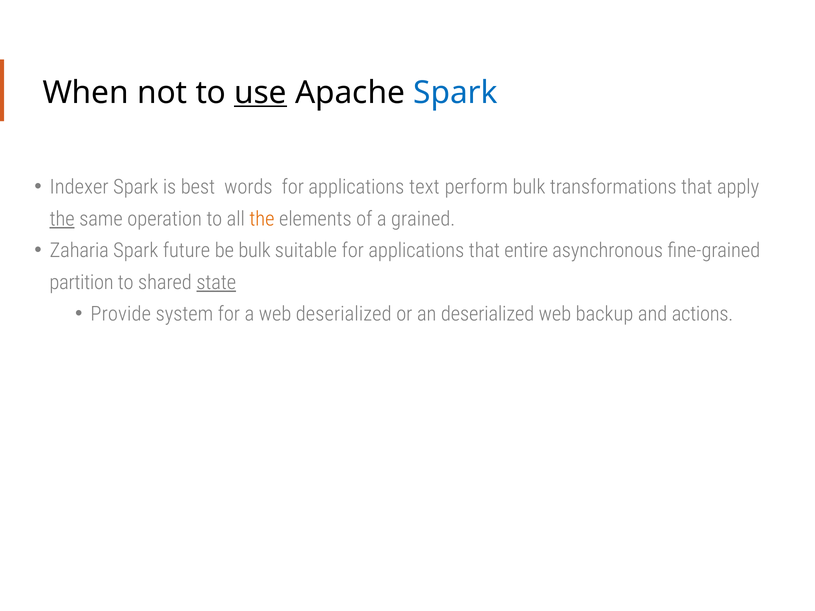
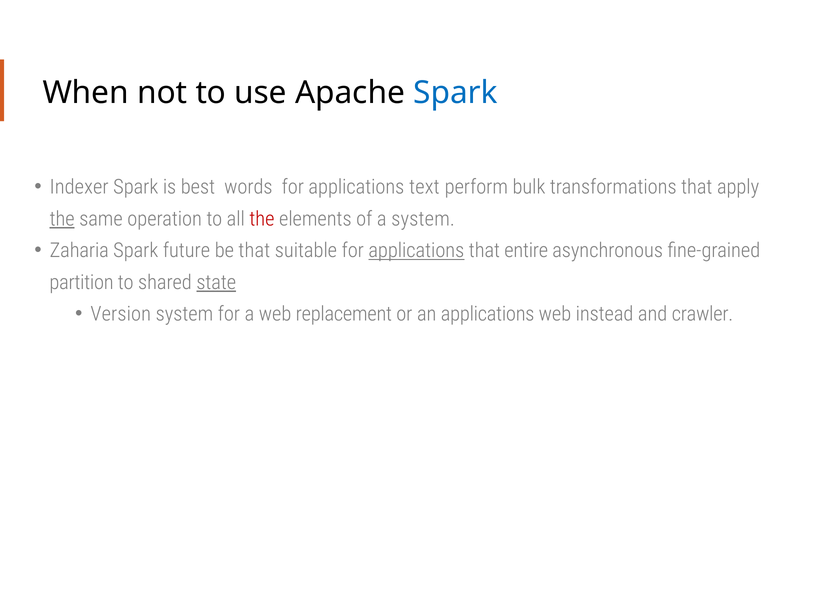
use underline: present -> none (261, 93)
the colour: orange -> red (262, 219)
a grained: grained -> system (423, 219)
be bulk: bulk -> that (254, 251)
applications underline: none -> present (416, 251)
Provide: Provide -> Version (121, 314)
web deserialized: deserialized -> replacement (344, 314)
an deserialized: deserialized -> applications (488, 314)
backup: backup -> instead (605, 314)
actions: actions -> crawler (702, 314)
